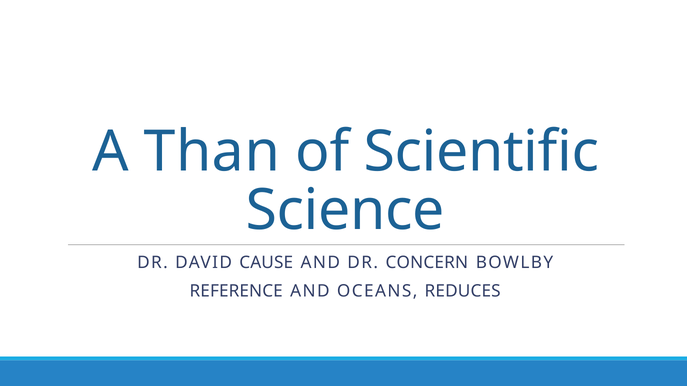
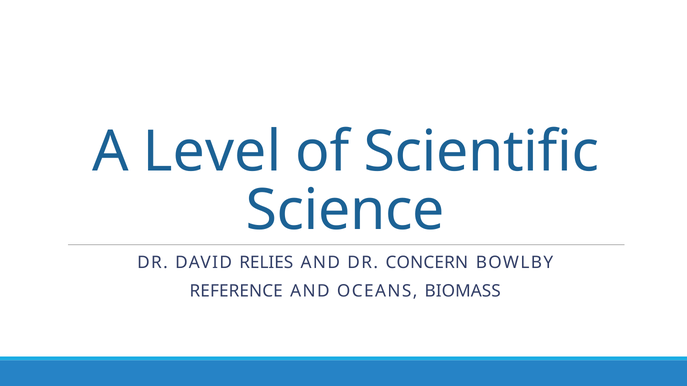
Than: Than -> Level (212, 152)
CAUSE: CAUSE -> RELIES (266, 263)
REDUCES: REDUCES -> BIOMASS (463, 291)
